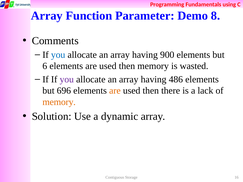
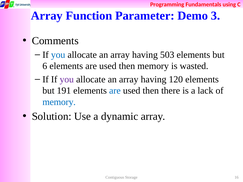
8: 8 -> 3 (216, 16)
900: 900 -> 503 (167, 55)
486: 486 -> 120 (176, 79)
696: 696 -> 191 (64, 91)
are colour: orange -> blue (115, 91)
memory colour: orange -> blue (59, 102)
